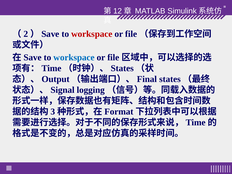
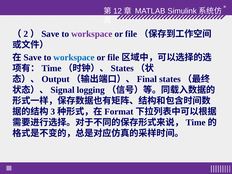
workspace colour: red -> purple (92, 34)
